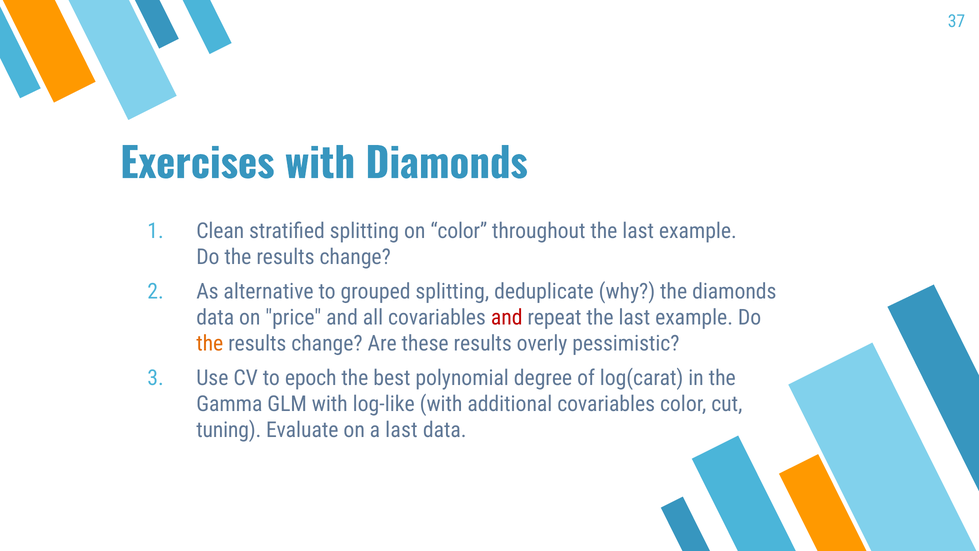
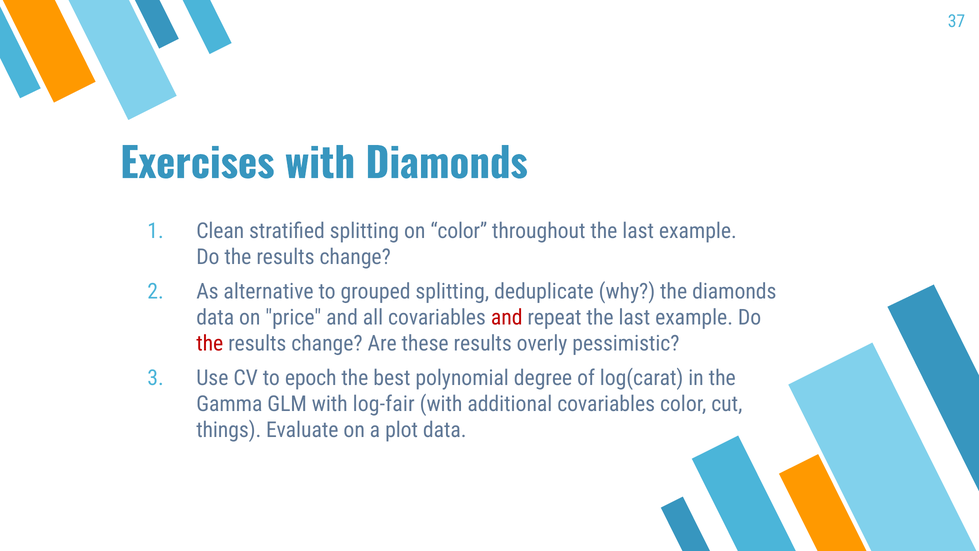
the colour: orange -> red (210, 343)
log-like: log-like -> log-fair (384, 404)
tuning: tuning -> things (229, 430)
a last: last -> plot (402, 430)
